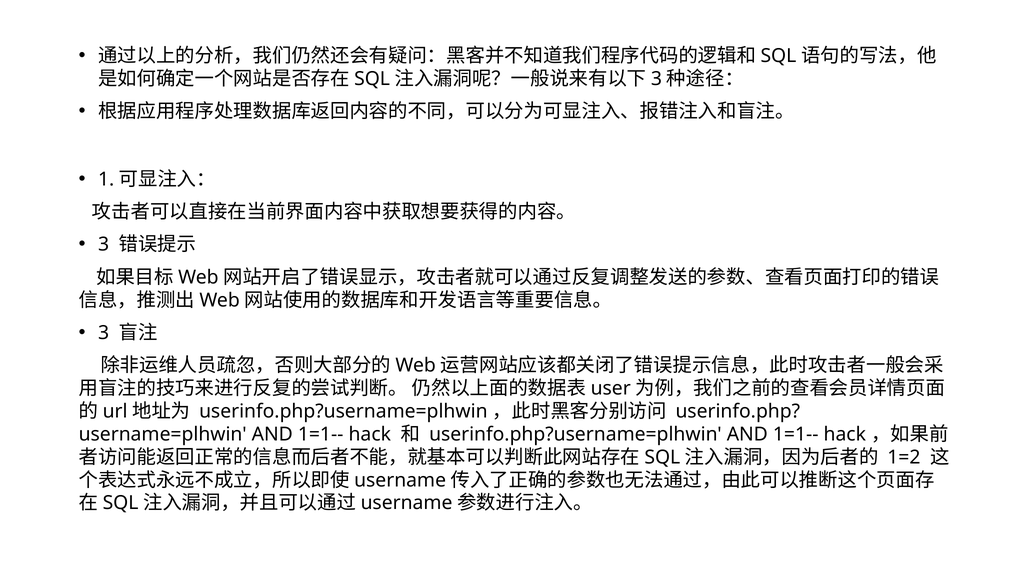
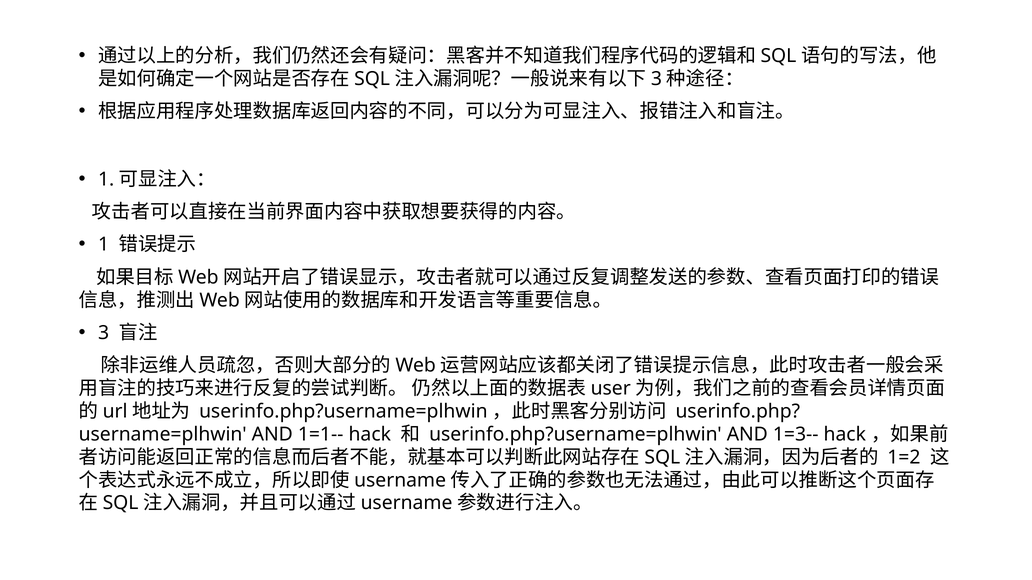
3: 3 -> 1 (104, 245)
userinfo.php?username=plhwin AND 1=1--: 1=1-- -> 1=3-- (796, 435)
